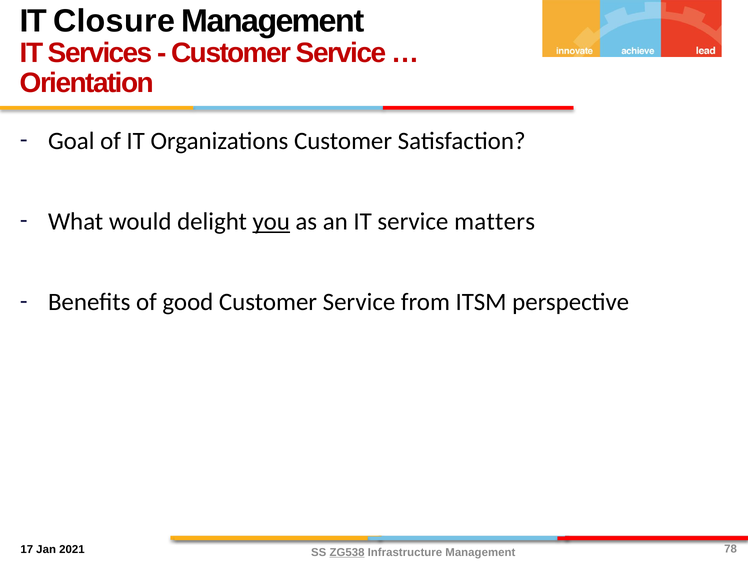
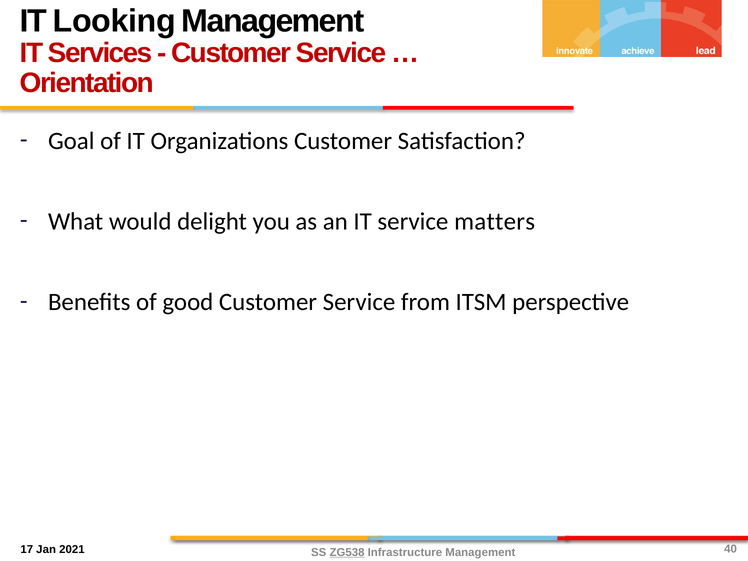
Closure: Closure -> Looking (114, 21)
you underline: present -> none (271, 222)
78: 78 -> 40 (731, 549)
